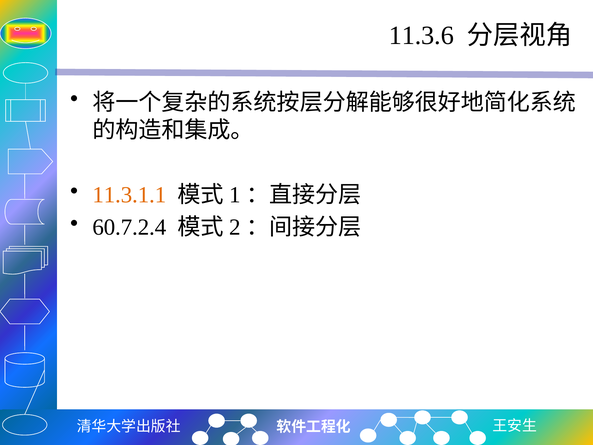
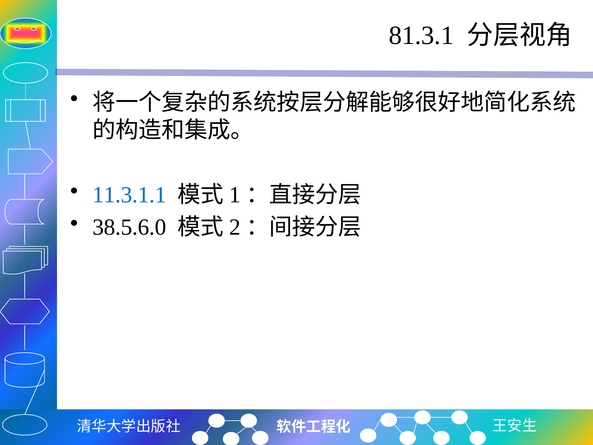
11.3.6: 11.3.6 -> 81.3.1 (421, 36)
11.3.1.1 colour: orange -> blue (129, 195)
60.7.2.4: 60.7.2.4 -> 38.5.6.0 (129, 227)
